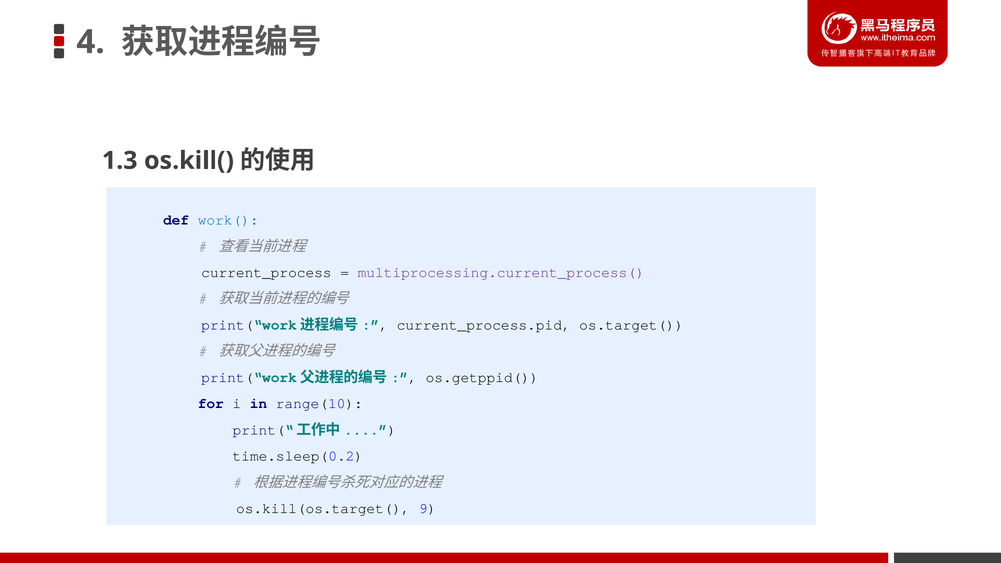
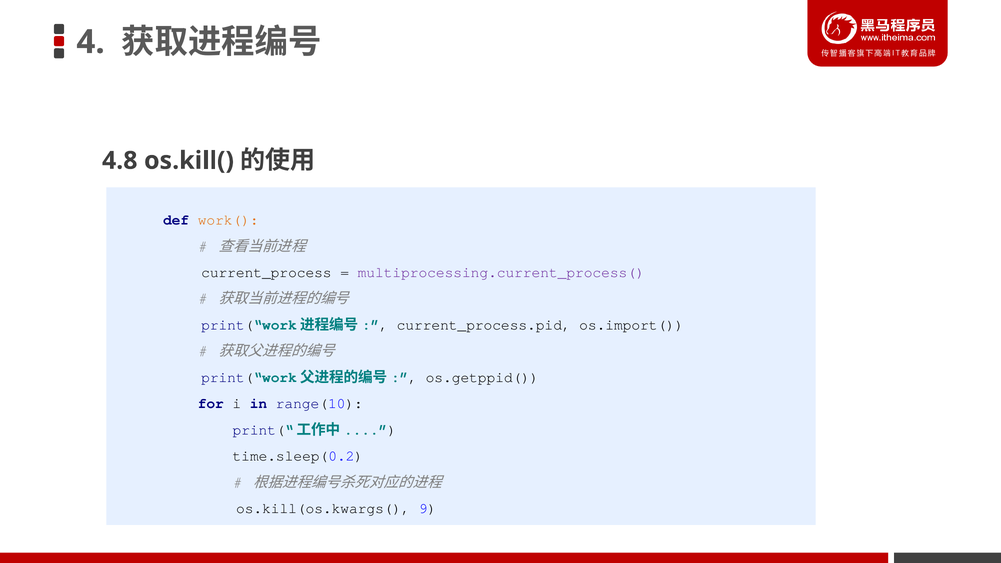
1.3: 1.3 -> 4.8 (120, 161)
work( colour: blue -> orange (228, 220)
os.target(: os.target( -> os.import( (631, 325)
os.kill(os.target(: os.kill(os.target( -> os.kill(os.kwargs( (323, 509)
